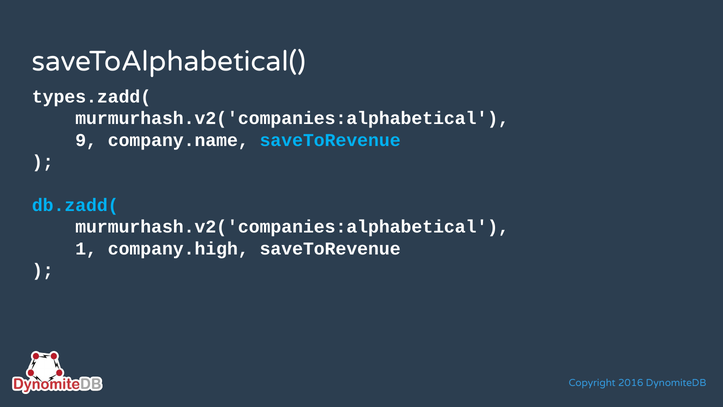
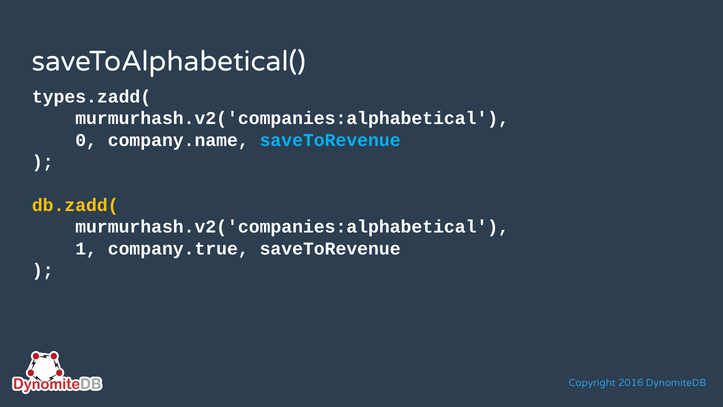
9: 9 -> 0 (86, 140)
db.zadd( colour: light blue -> yellow (75, 205)
company.high: company.high -> company.true (178, 249)
